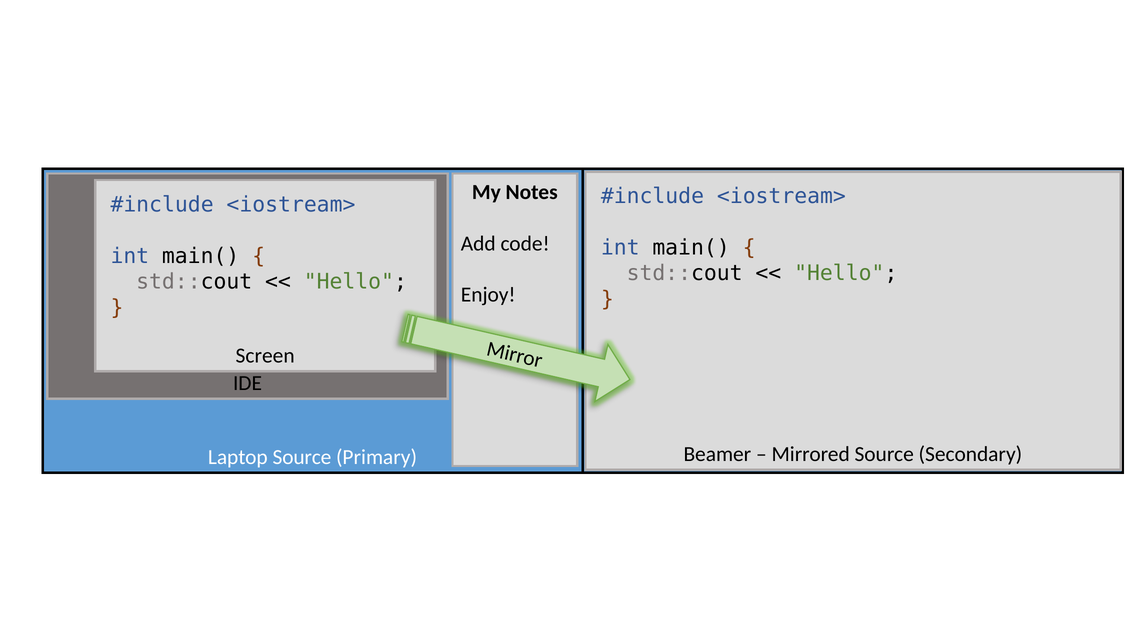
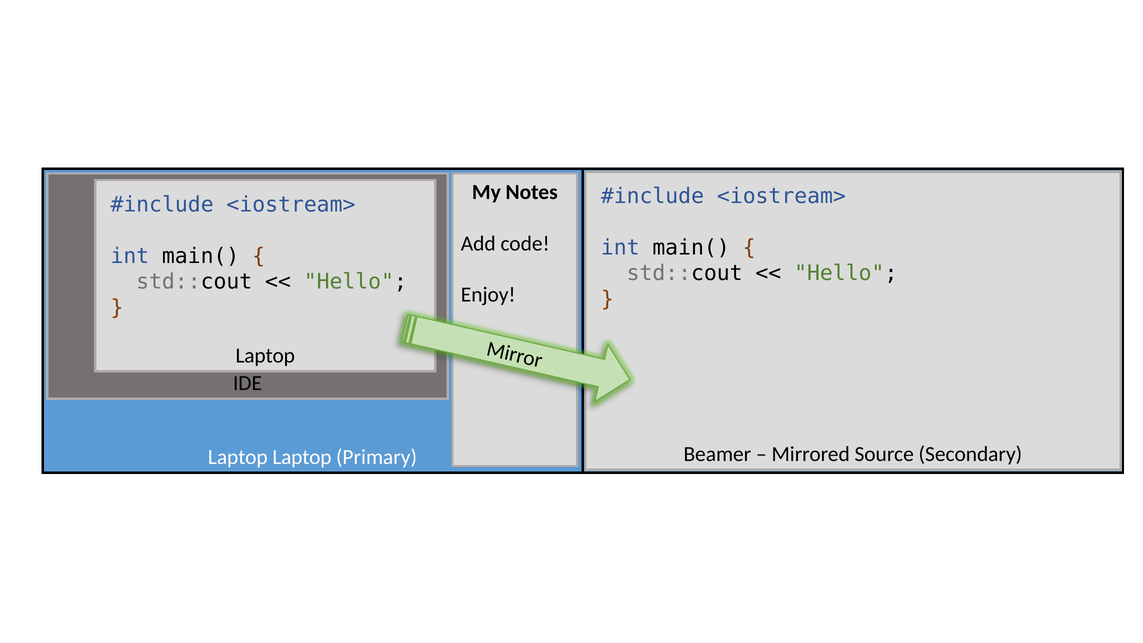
Screen: Screen -> Laptop (265, 356)
Laptop Source: Source -> Laptop (302, 457)
